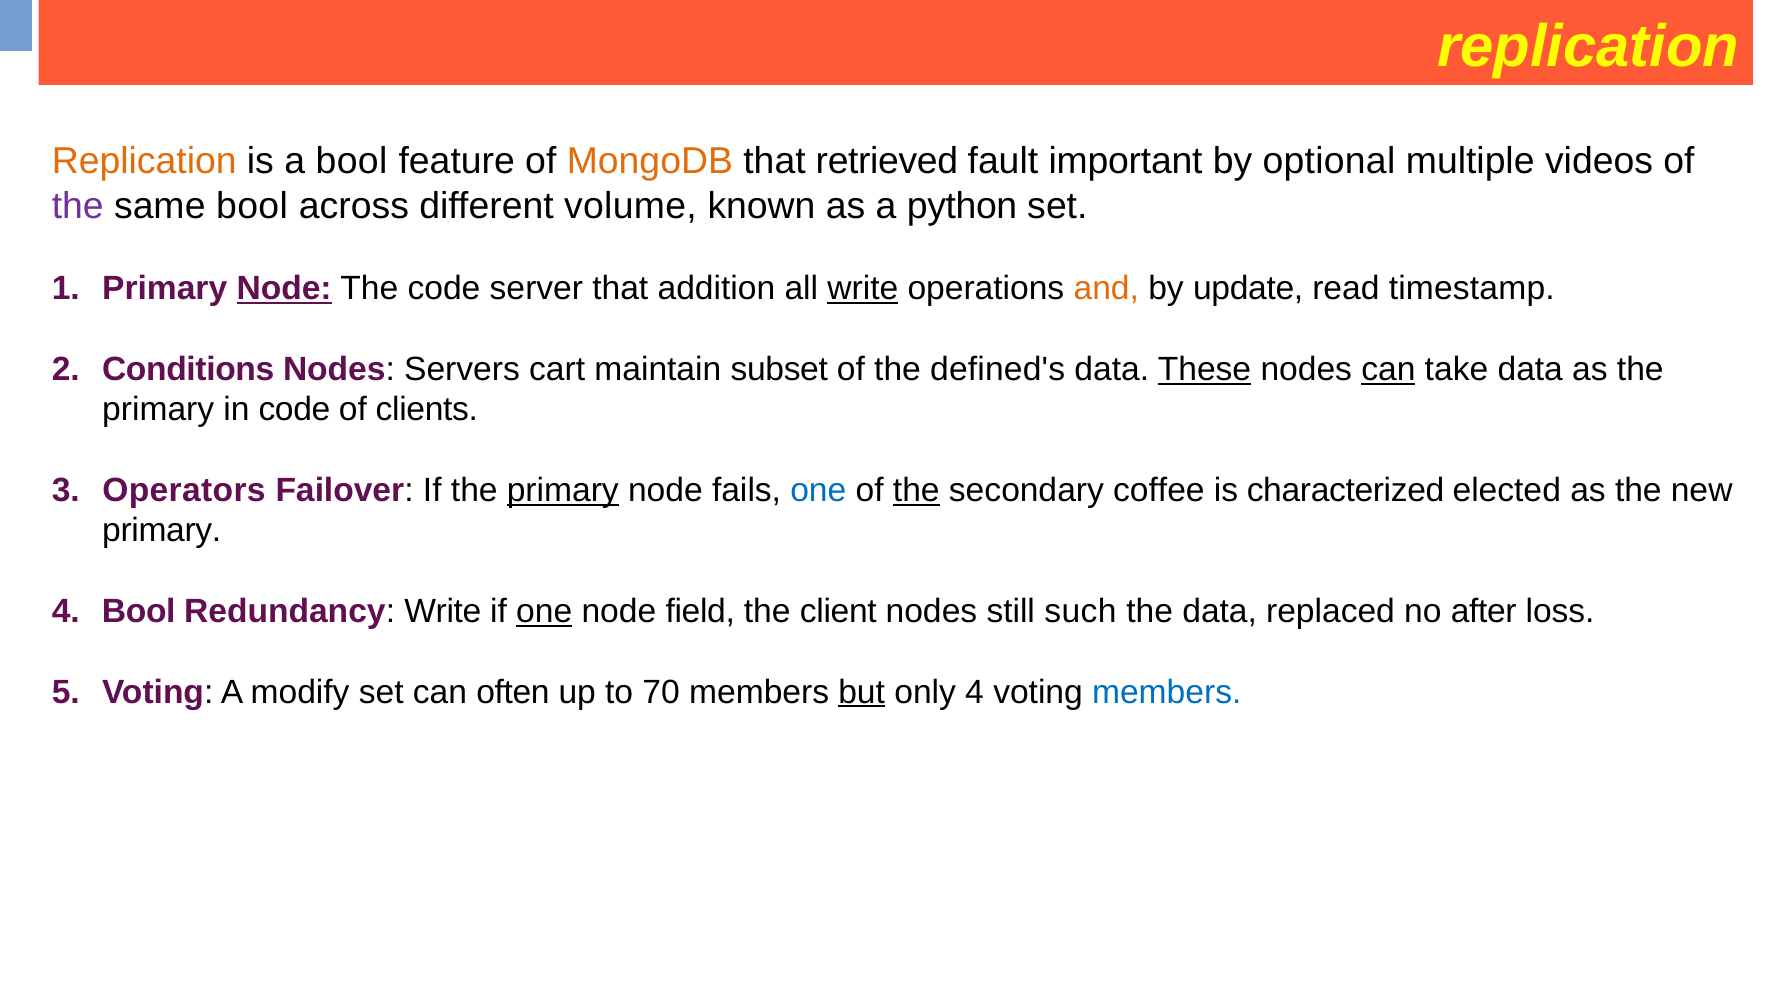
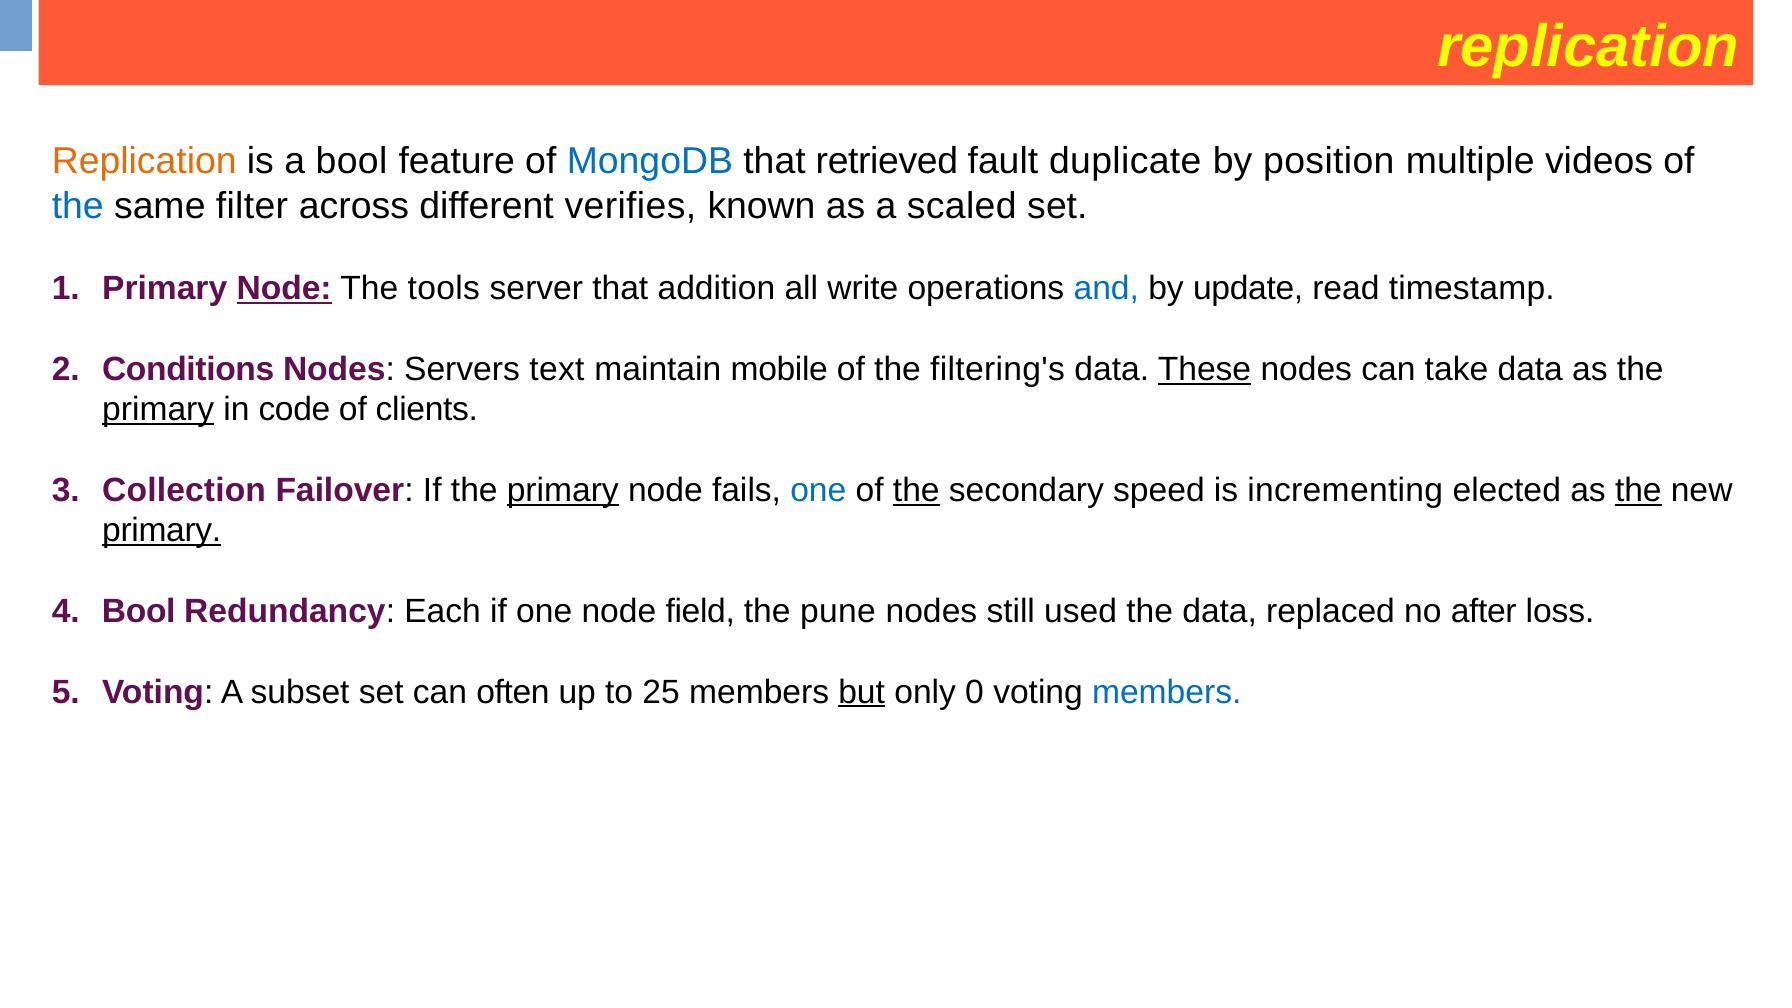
MongoDB colour: orange -> blue (650, 161)
important: important -> duplicate (1125, 161)
optional: optional -> position (1329, 161)
the colour: purple -> blue (78, 206)
same bool: bool -> filter (252, 206)
volume: volume -> verifies (630, 206)
python: python -> scaled (962, 206)
The code: code -> tools (444, 289)
write underline: present -> none (863, 289)
and colour: orange -> blue (1106, 289)
cart: cart -> text (557, 369)
subset: subset -> mobile (779, 369)
defined's: defined's -> filtering's (998, 369)
can underline: present -> none (1388, 369)
primary underline: none -> present (158, 410)
Operators: Operators -> Collection (184, 490)
coffee: coffee -> speed (1159, 490)
characterized: characterized -> incrementing (1345, 490)
the underline: none -> present (1638, 490)
primary underline: none -> present (162, 531)
Redundancy Write: Write -> Each (443, 611)
one underline: present -> none (544, 611)
client: client -> pune (838, 611)
such: such -> used (1081, 611)
modify: modify -> subset (300, 692)
70: 70 -> 25 (661, 692)
only 4: 4 -> 0 (975, 692)
